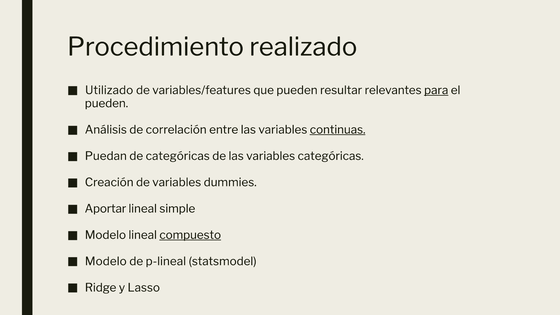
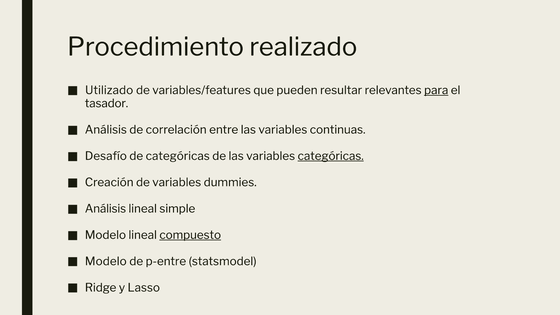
pueden: pueden -> tasador (107, 103)
continuas underline: present -> none (338, 130)
Puedan: Puedan -> Desafío (106, 156)
categóricas underline: none -> present (331, 156)
Aportar: Aportar -> Análisis (105, 209)
p-lineal: p-lineal -> p-entre (166, 261)
